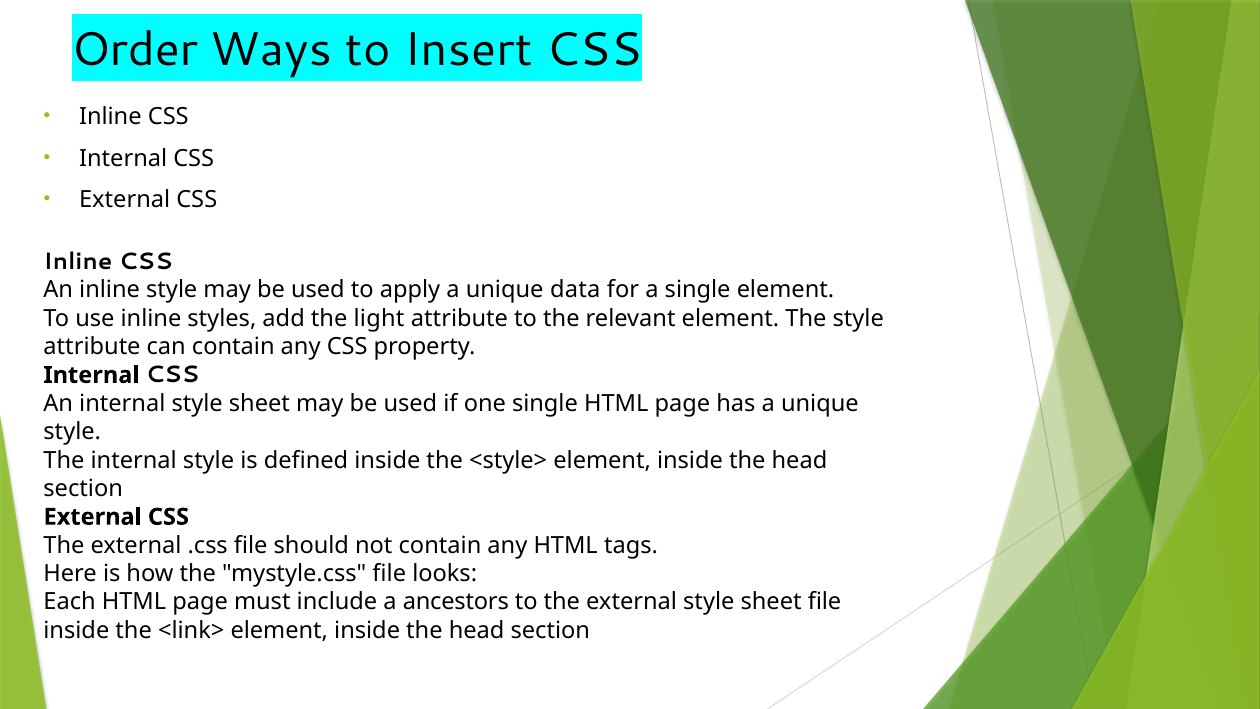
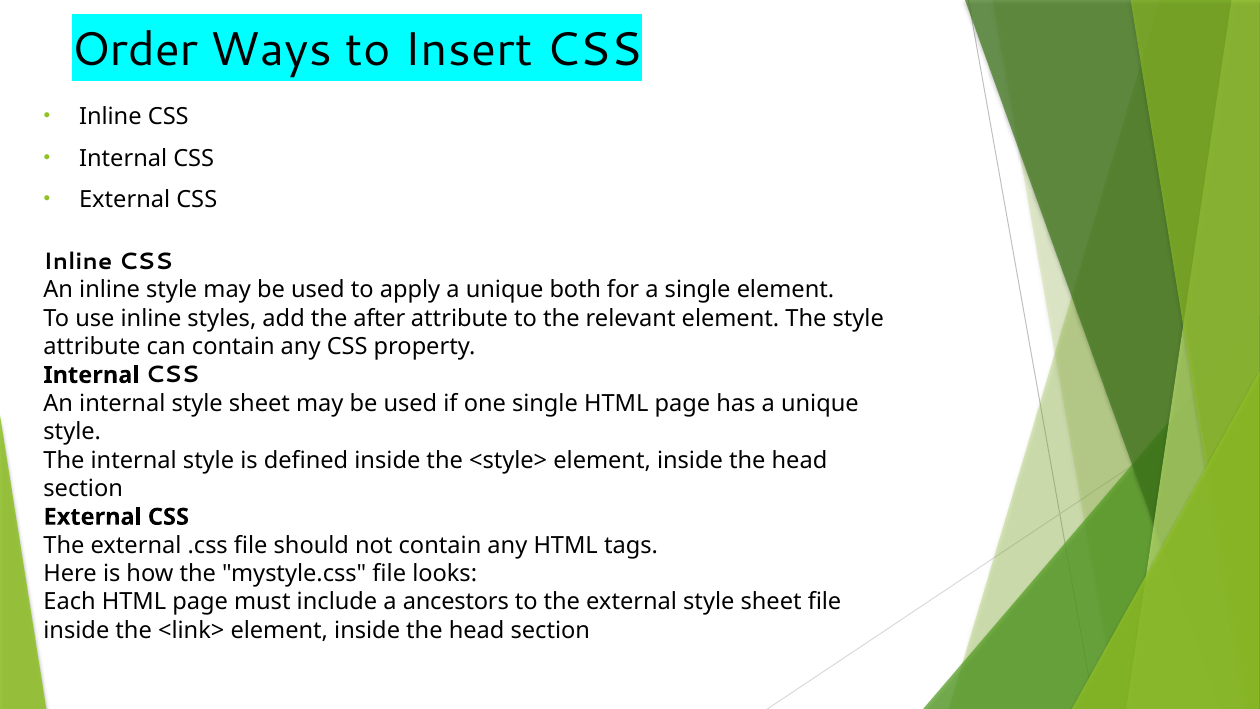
data: data -> both (575, 290)
light: light -> after (379, 318)
